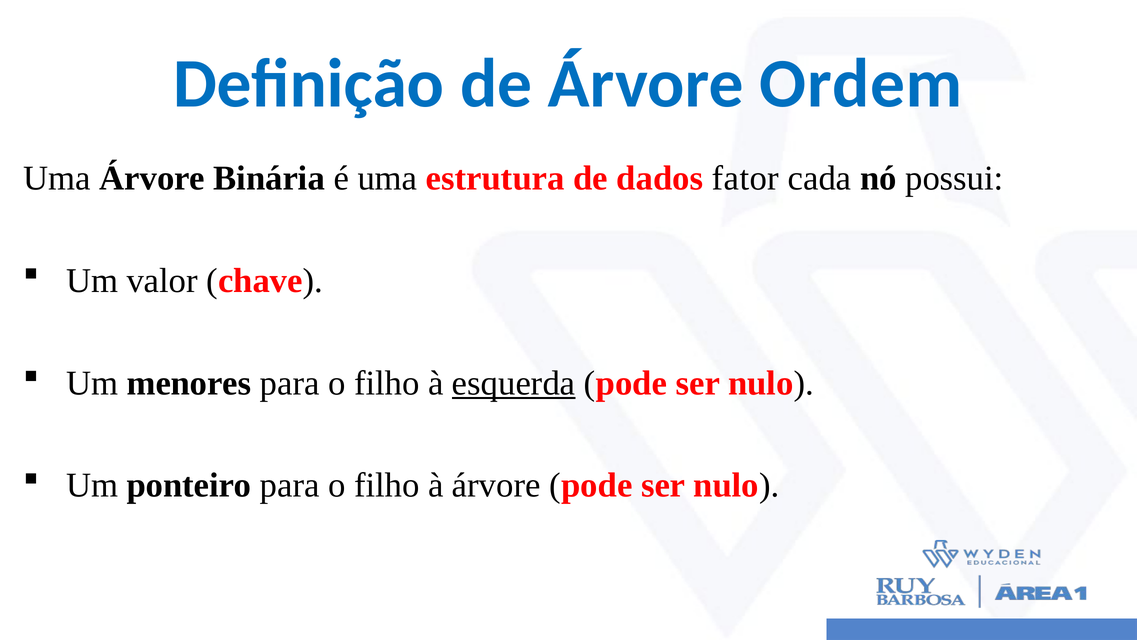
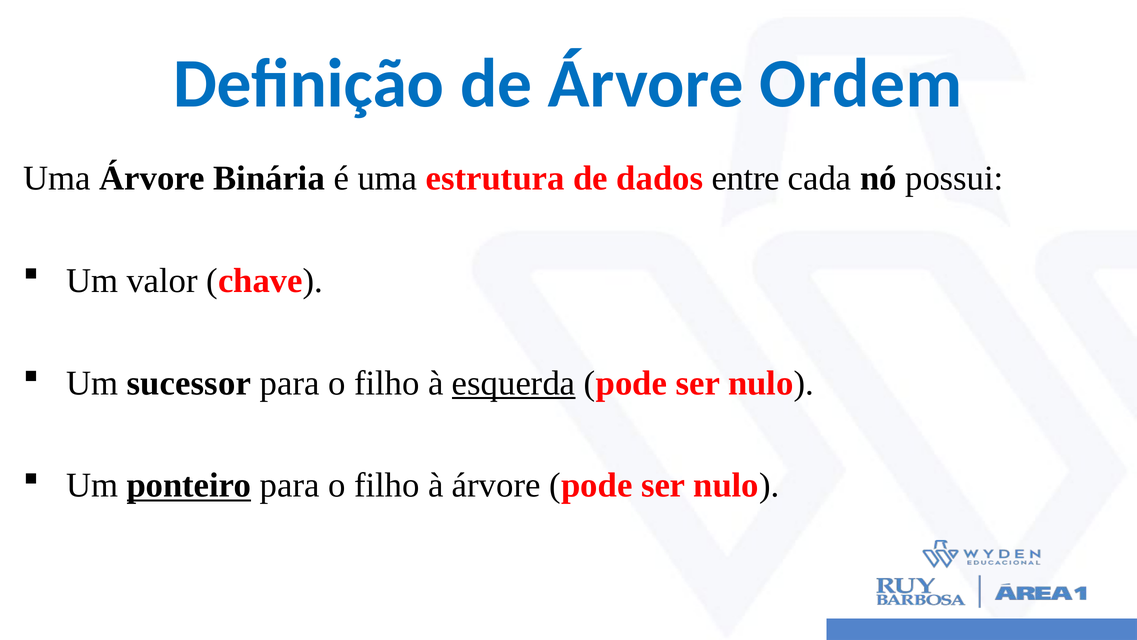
fator: fator -> entre (746, 178)
menores: menores -> sucessor (189, 383)
ponteiro underline: none -> present (189, 485)
